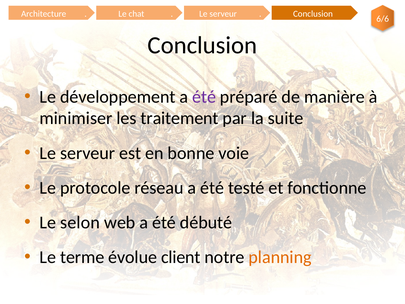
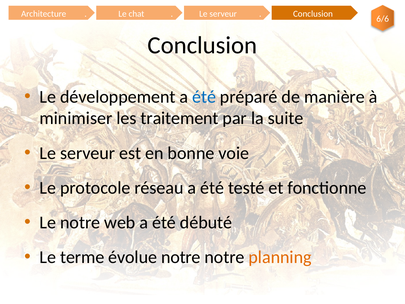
été colour: purple -> blue (204, 97)
Le selon: selon -> notre (80, 222)
évolue client: client -> notre (181, 257)
